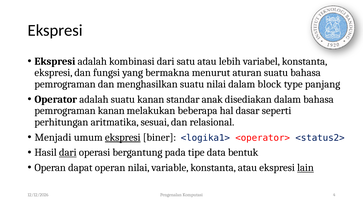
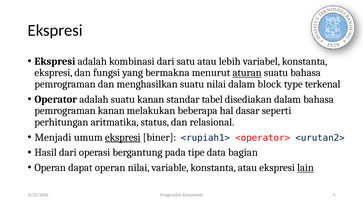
aturan underline: none -> present (247, 73)
panjang: panjang -> terkenal (323, 84)
anak: anak -> tabel (212, 99)
sesuai: sesuai -> status (155, 122)
<logika1>: <logika1> -> <rupiah1> (205, 138)
<status2>: <status2> -> <urutan2> (320, 138)
dari underline: present -> none (68, 153)
bentuk: bentuk -> bagian (243, 153)
